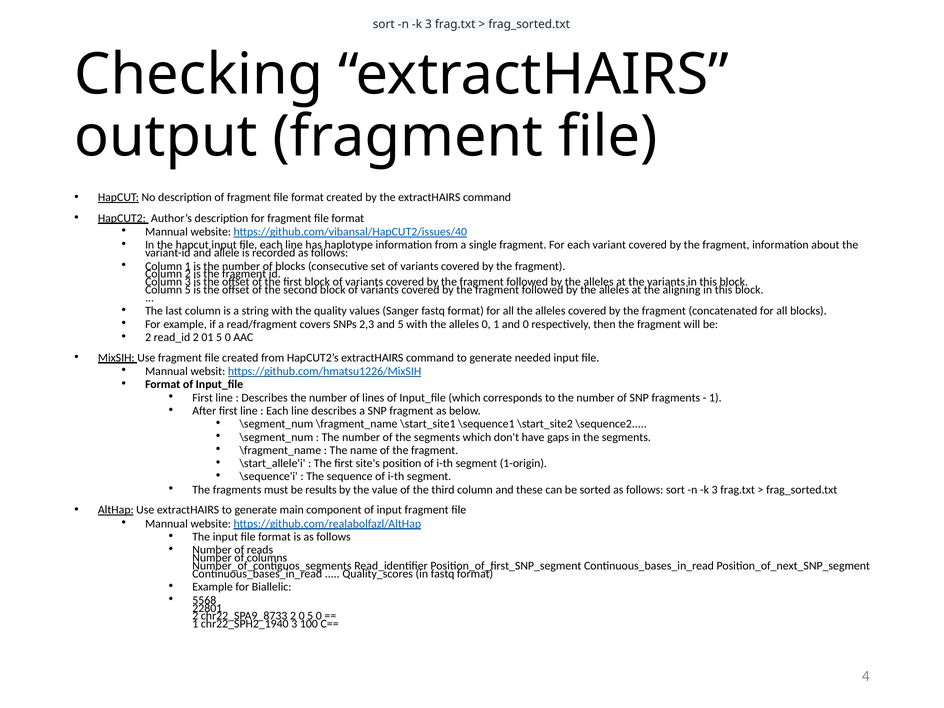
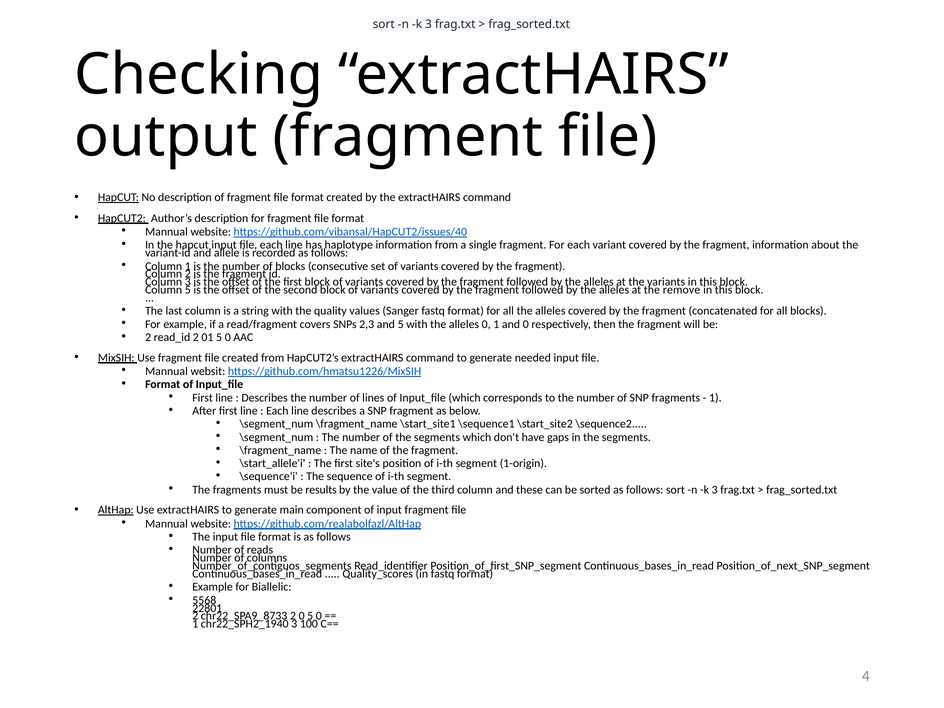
aligning: aligning -> remove (682, 290)
